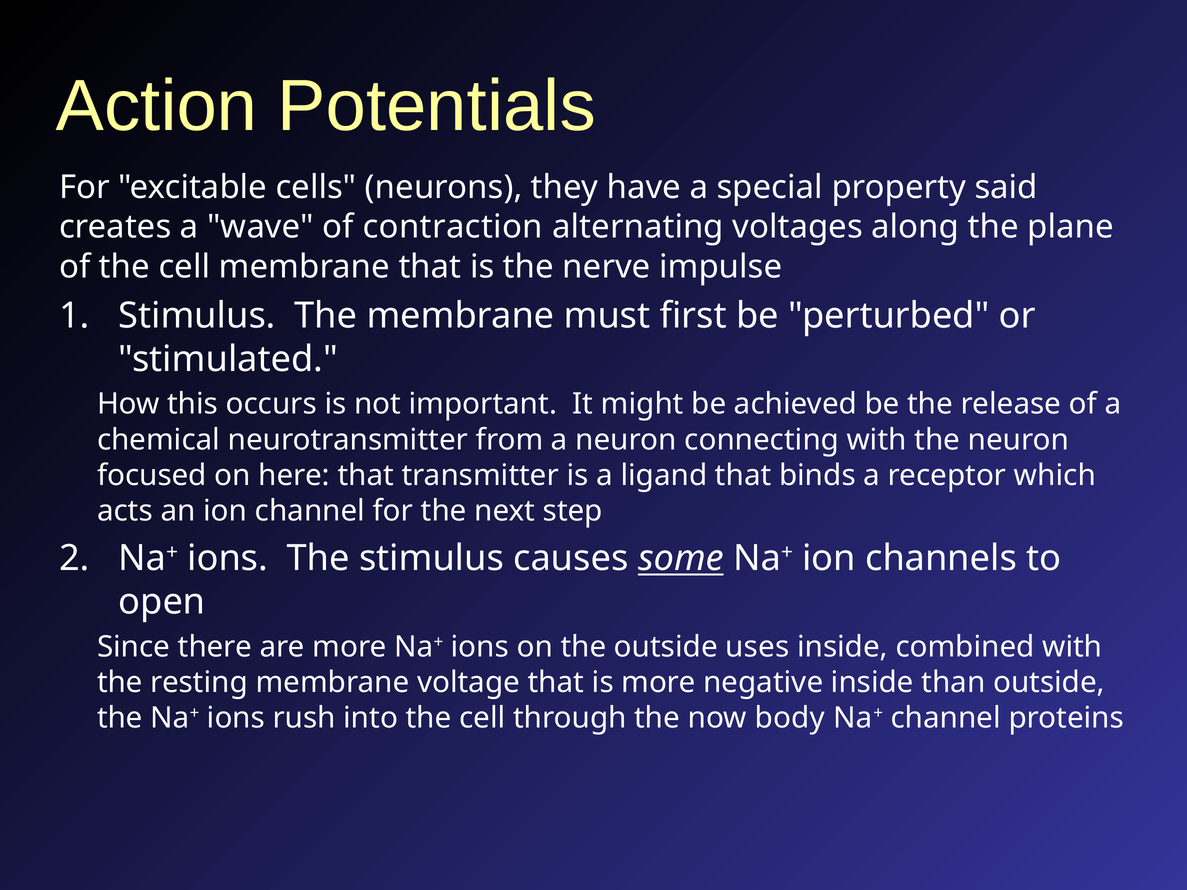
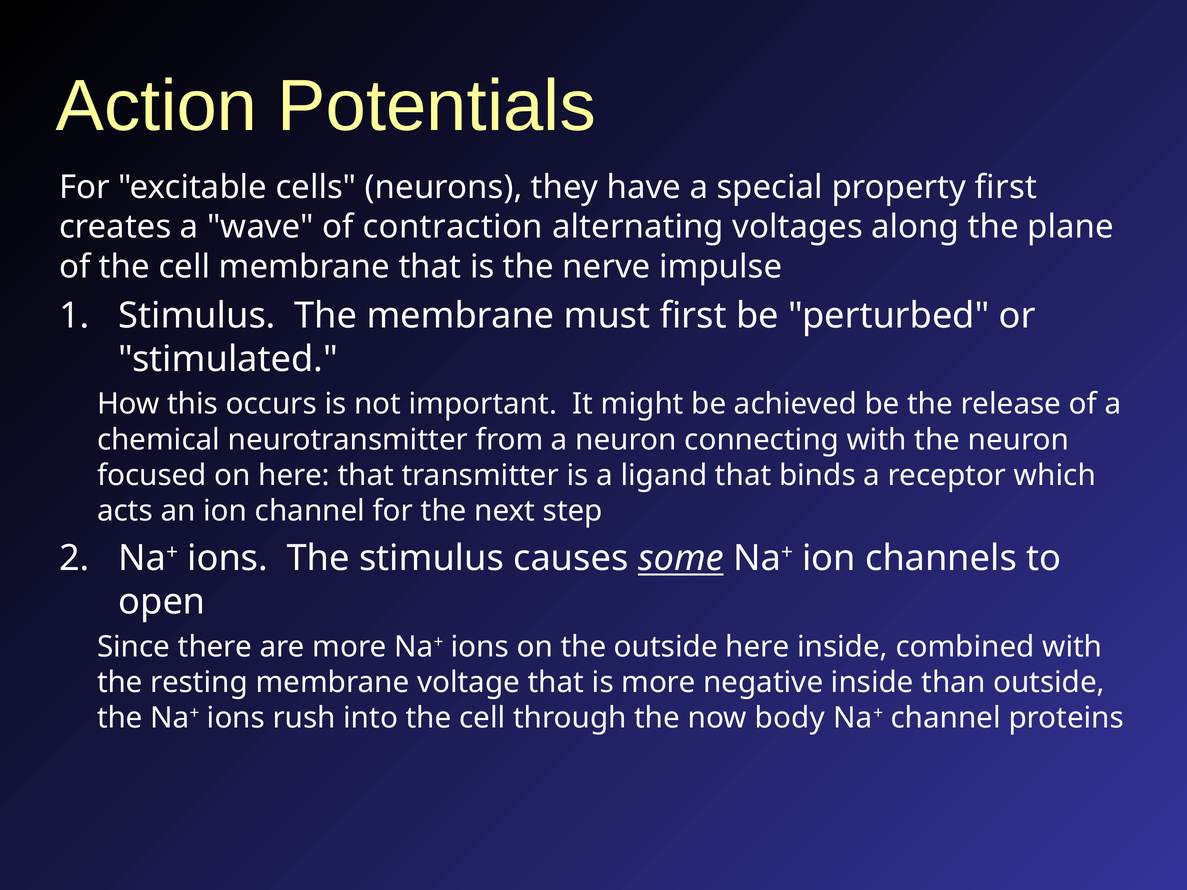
property said: said -> first (1006, 188)
outside uses: uses -> here (757, 647)
